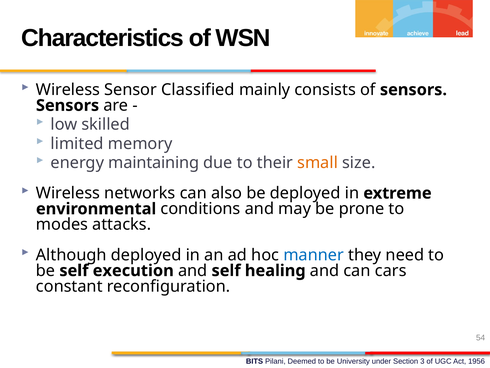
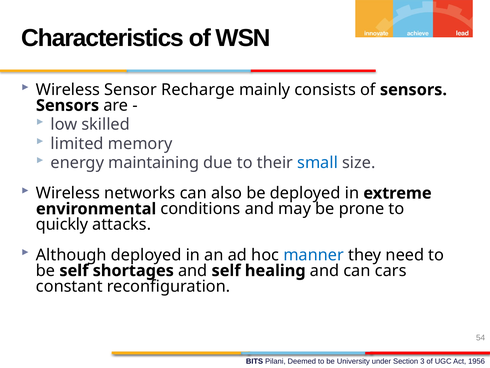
Classified: Classified -> Recharge (198, 90)
small colour: orange -> blue (318, 163)
modes: modes -> quickly (62, 224)
execution: execution -> shortages (133, 270)
